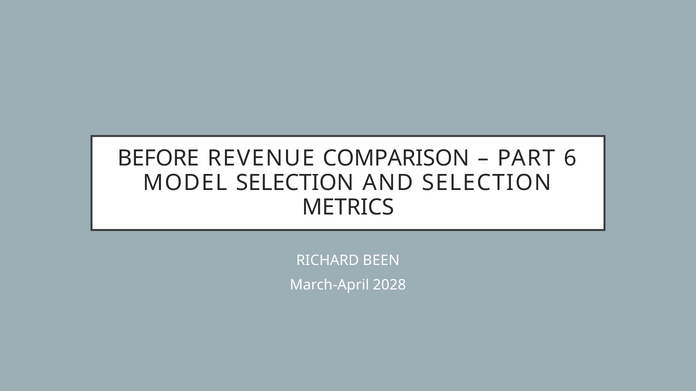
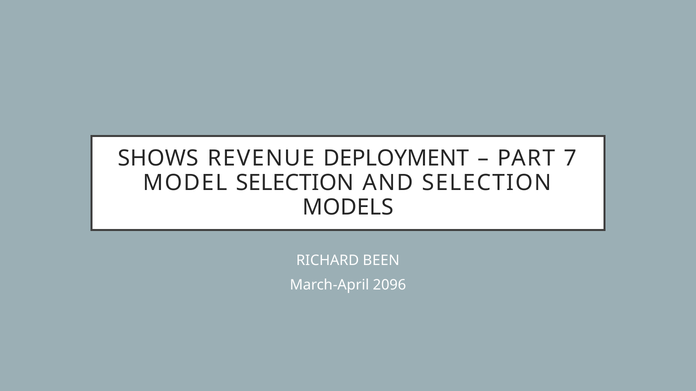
BEFORE: BEFORE -> SHOWS (158, 159)
COMPARISON: COMPARISON -> DEPLOYMENT (396, 159)
6: 6 -> 7 (570, 159)
METRICS: METRICS -> MODELS (348, 207)
2028: 2028 -> 2096 (389, 285)
